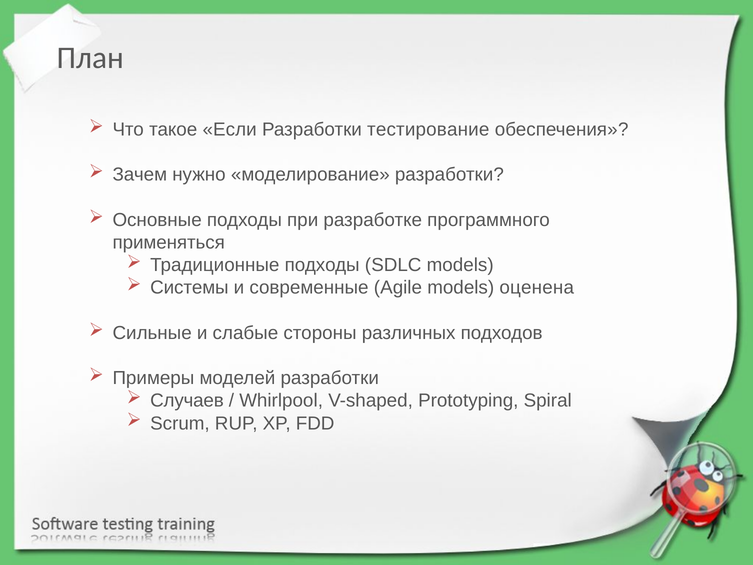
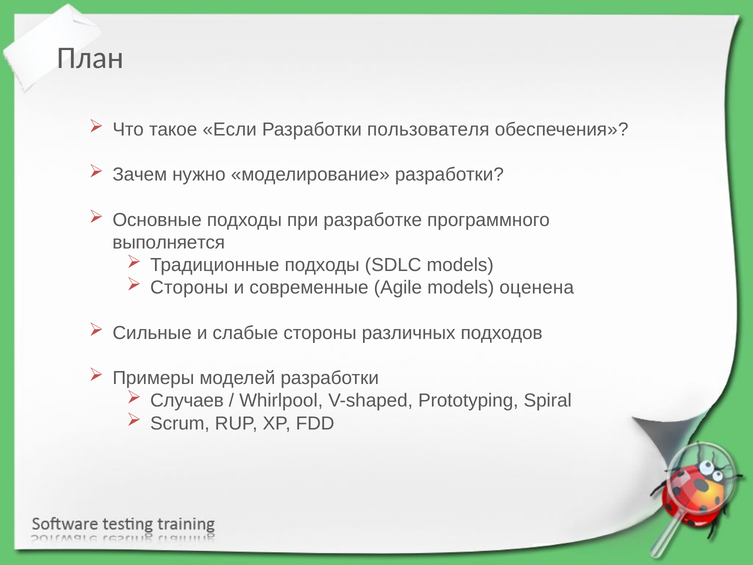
тестирование: тестирование -> пользователя (428, 129)
применяться: применяться -> выполняется (169, 242)
Системы: Системы -> Стороны (189, 288)
